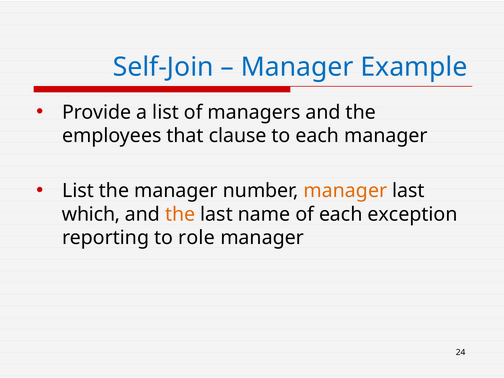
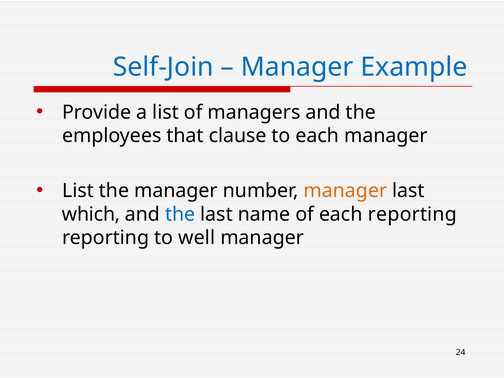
the colour: orange -> blue (180, 214)
each exception: exception -> reporting (412, 214)
role: role -> well (197, 238)
